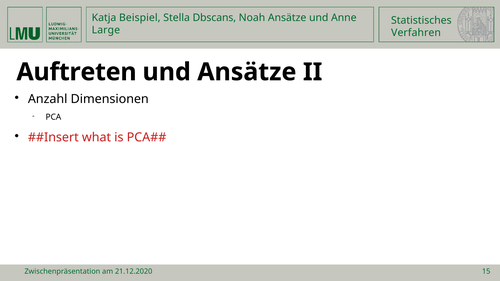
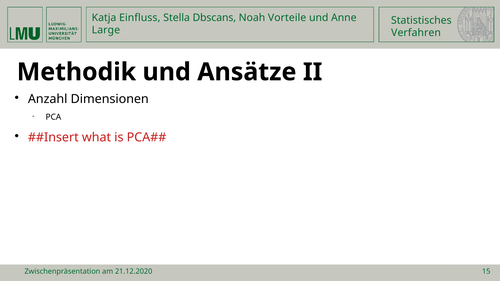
Beispiel: Beispiel -> Einfluss (140, 18)
Noah Ansätze: Ansätze -> Vorteile (287, 18)
Auftreten: Auftreten -> Methodik (76, 72)
